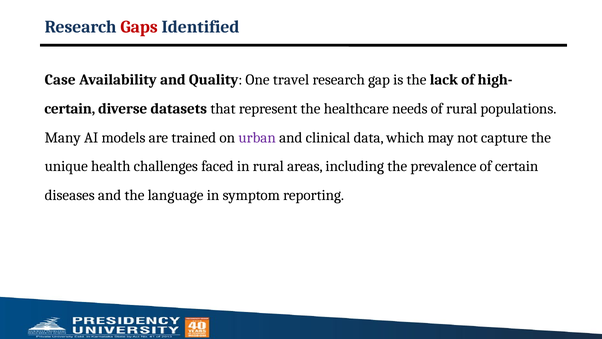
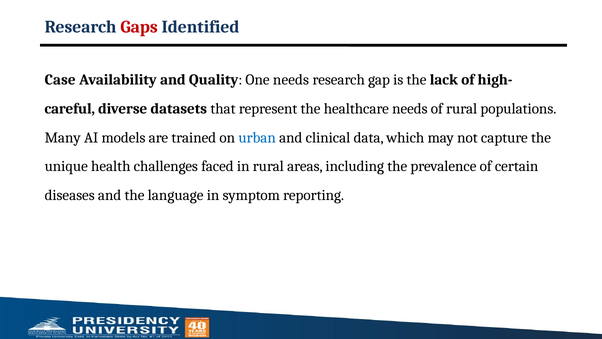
One travel: travel -> needs (291, 80)
certain: certain -> careful (70, 108)
urban colour: purple -> blue (257, 137)
